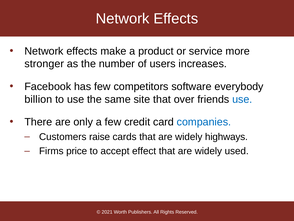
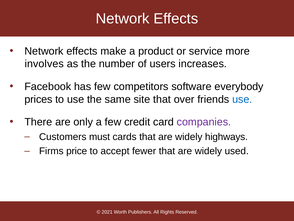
stronger: stronger -> involves (44, 64)
billion: billion -> prices (38, 99)
companies colour: blue -> purple (204, 122)
raise: raise -> must (100, 136)
effect: effect -> fewer (144, 151)
